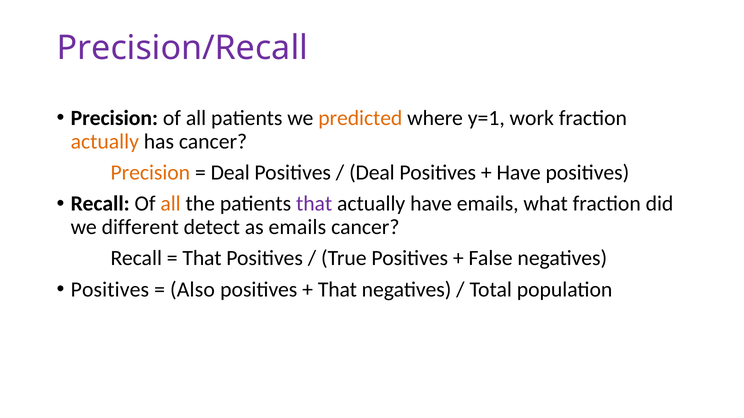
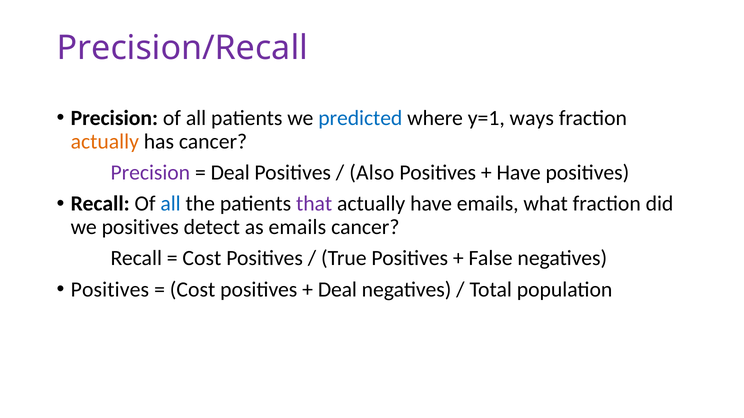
predicted colour: orange -> blue (360, 118)
work: work -> ways (532, 118)
Precision colour: orange -> purple (150, 173)
Deal: Deal -> Also (372, 173)
all colour: orange -> blue (171, 204)
we different: different -> positives (140, 227)
That: That -> Cost (202, 259)
Also: Also -> Cost (193, 290)
That: That -> Deal (337, 290)
